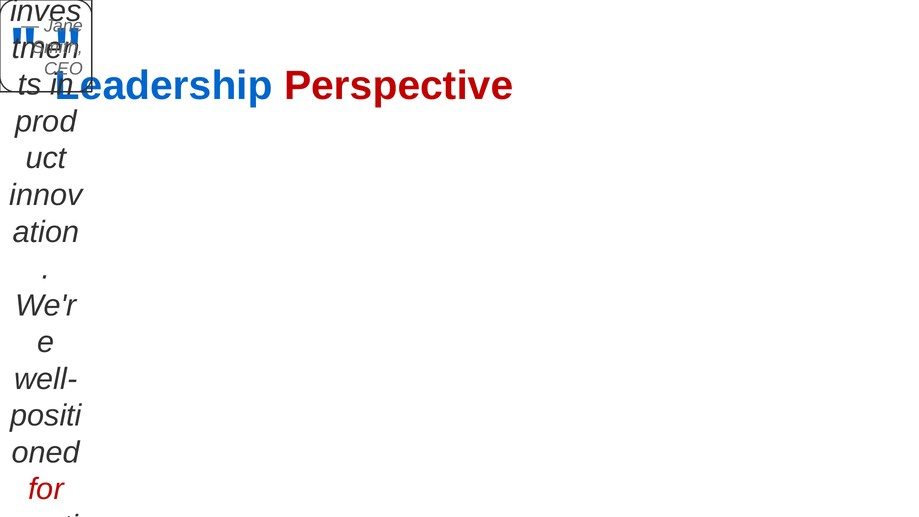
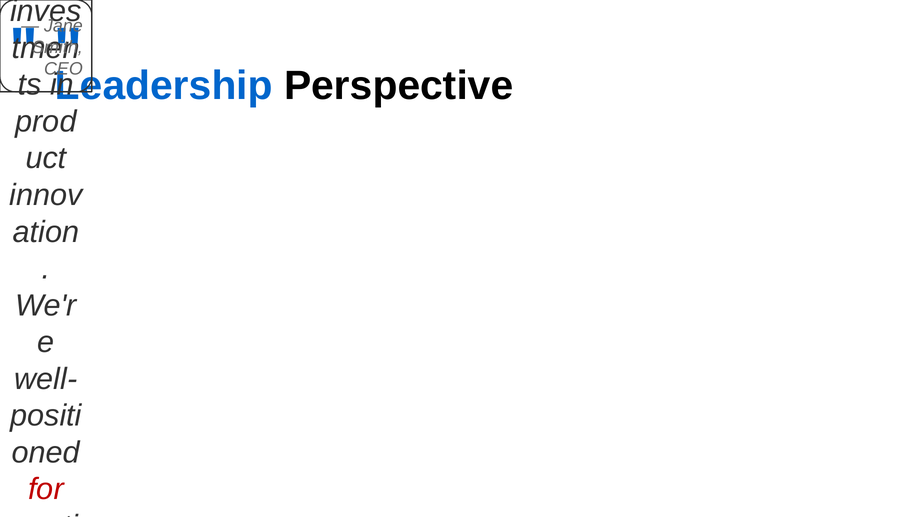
Perspective colour: red -> black (399, 86)
